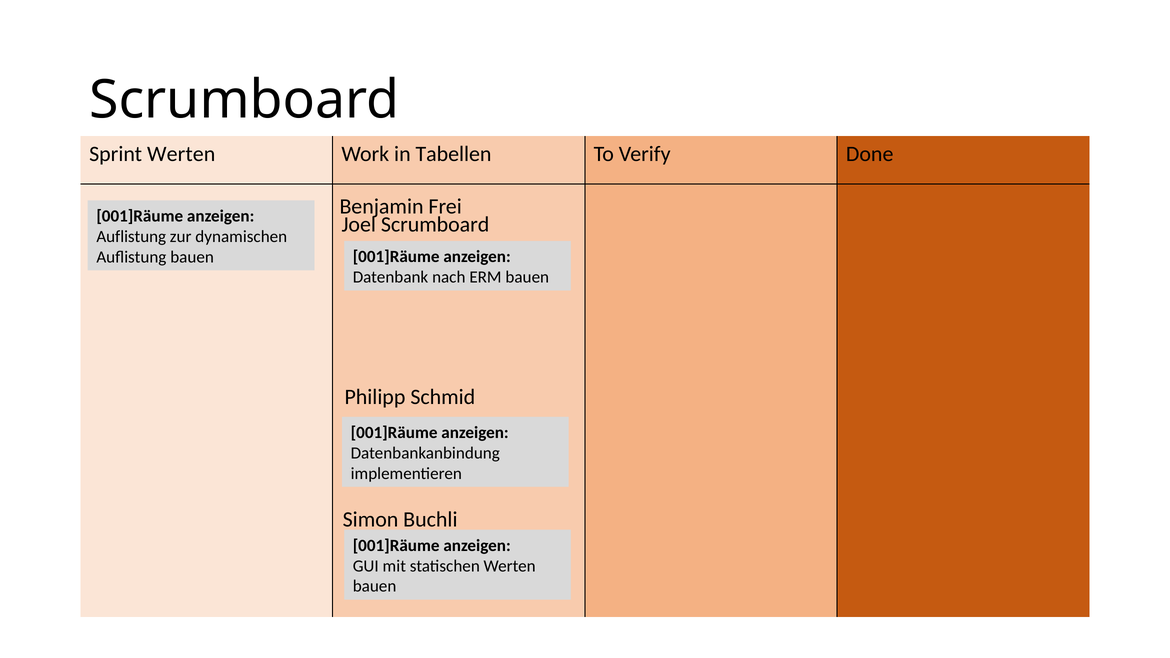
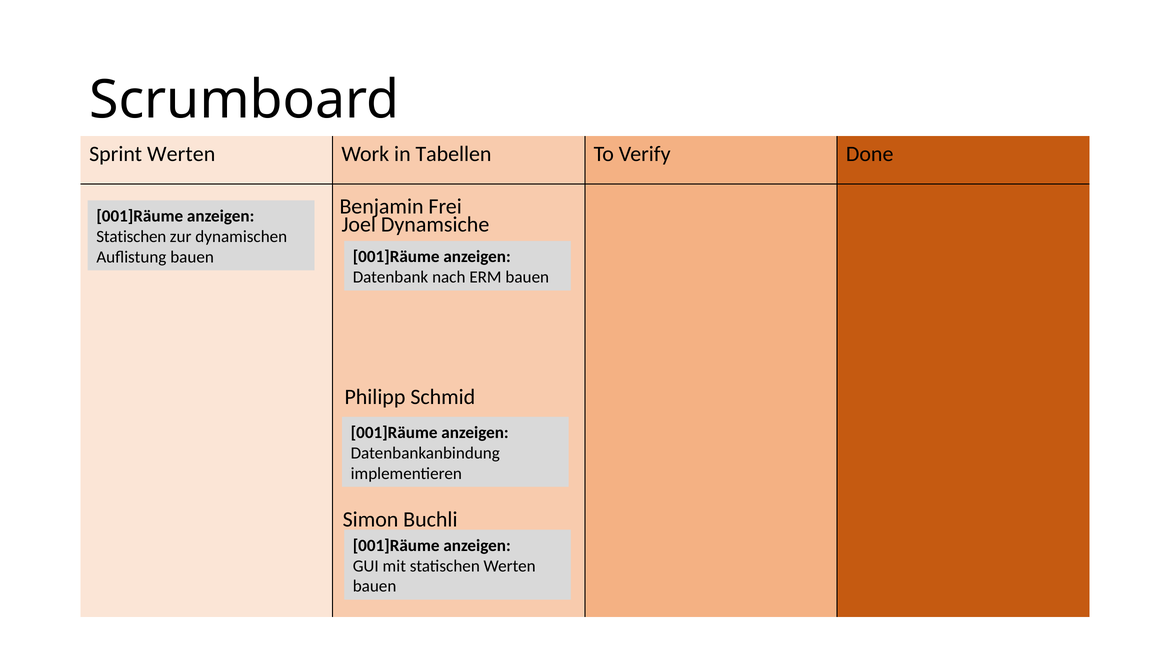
Joel Scrumboard: Scrumboard -> Dynamsiche (435, 225)
Auflistung: Auflistung -> Statischen (131, 237)
